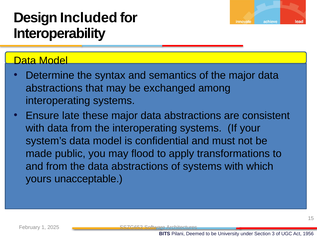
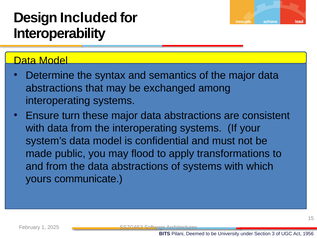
late: late -> turn (71, 115)
unacceptable: unacceptable -> communicate (88, 179)
